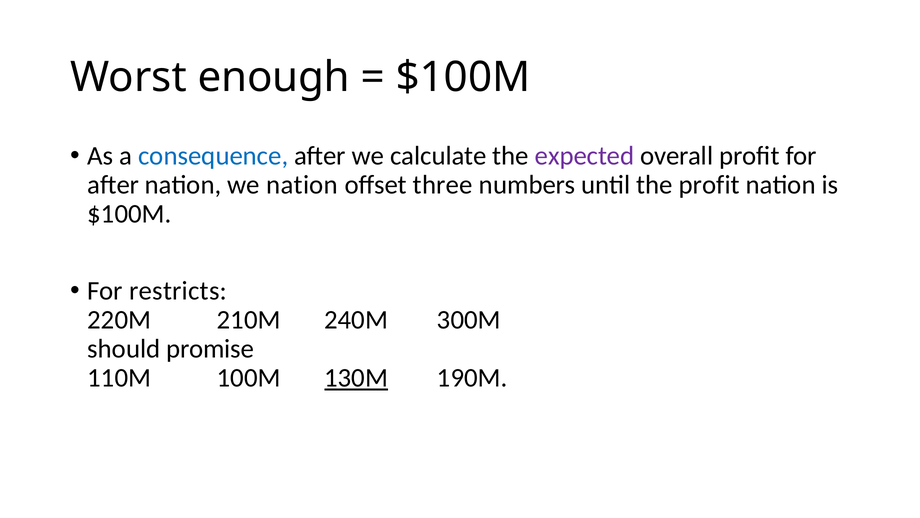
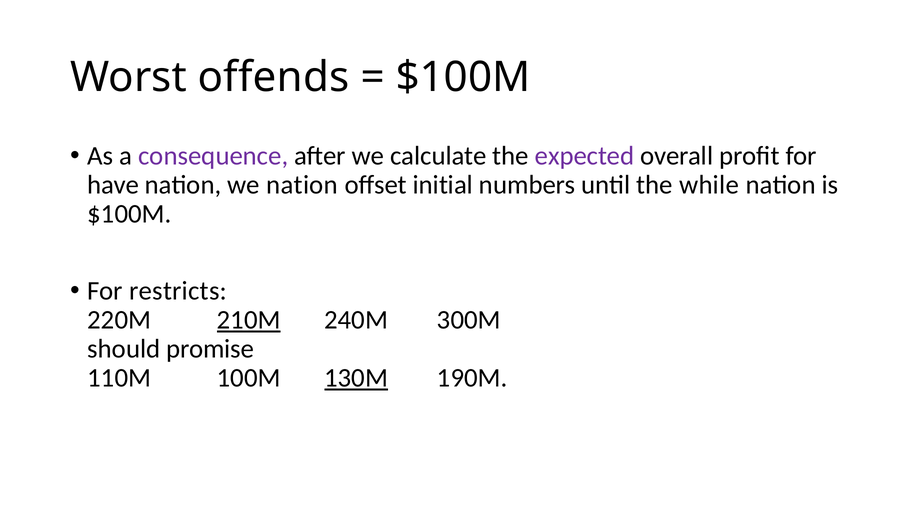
enough: enough -> offends (274, 77)
consequence colour: blue -> purple (213, 156)
after: after -> have (113, 185)
three: three -> initial (443, 185)
the profit: profit -> while (709, 185)
210M underline: none -> present (249, 320)
